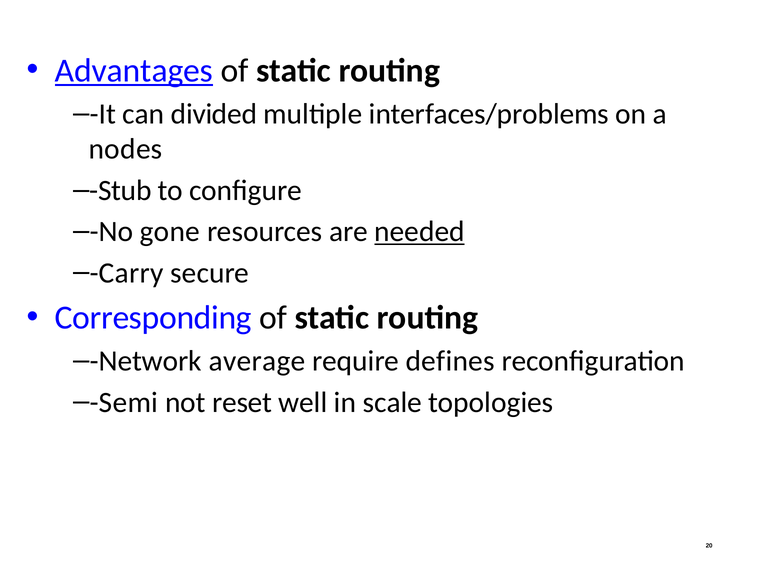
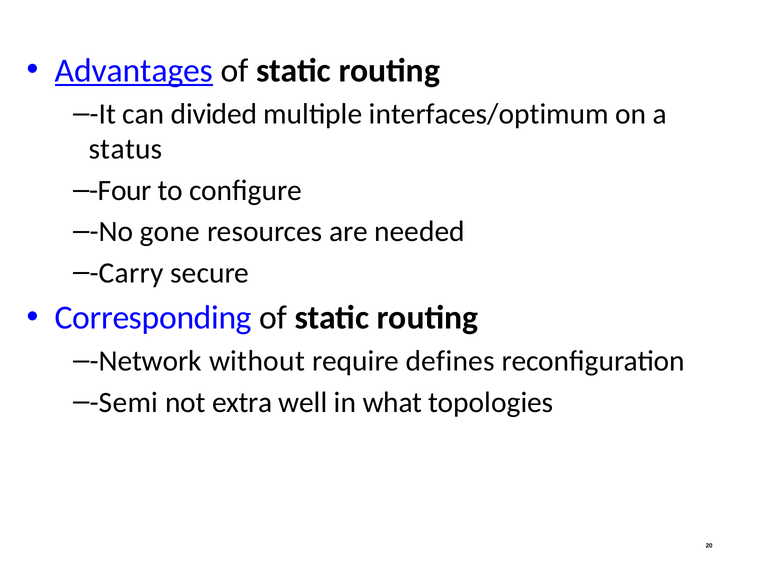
interfaces/problems: interfaces/problems -> interfaces/optimum (489, 114)
nodes: nodes -> status (126, 149)
Stub: Stub -> Four (120, 191)
needed underline: present -> none (420, 232)
average: average -> without (257, 361)
reset: reset -> extra (242, 403)
scale: scale -> what (392, 403)
